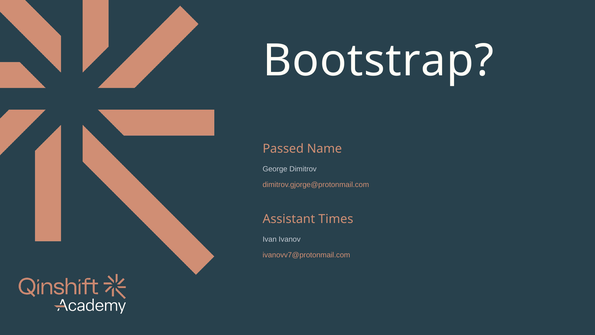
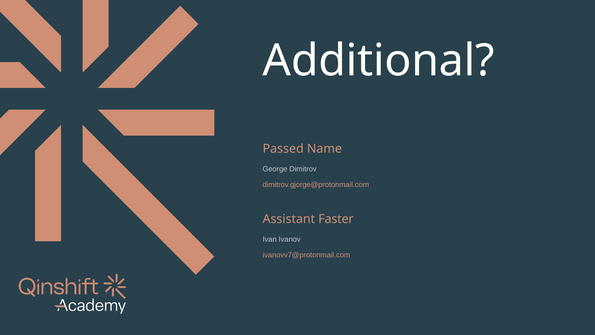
Bootstrap: Bootstrap -> Additional (379, 61)
Times: Times -> Faster (336, 219)
